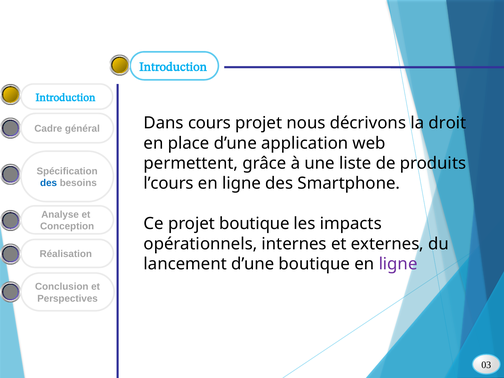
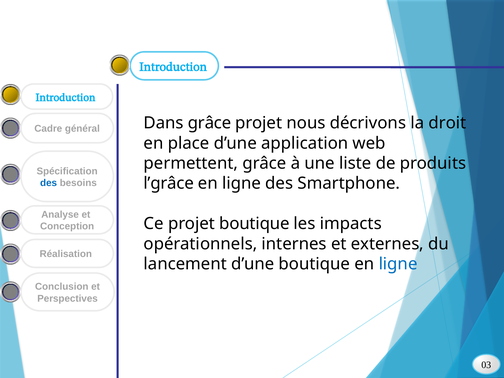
Dans cours: cours -> grâce (210, 123)
l’cours: l’cours -> l’grâce (169, 183)
ligne colour: purple -> blue (398, 264)
